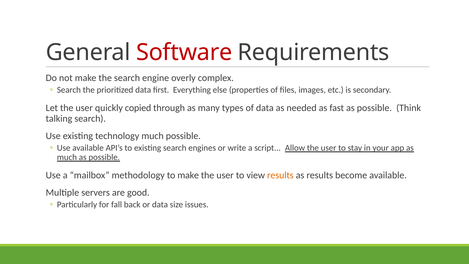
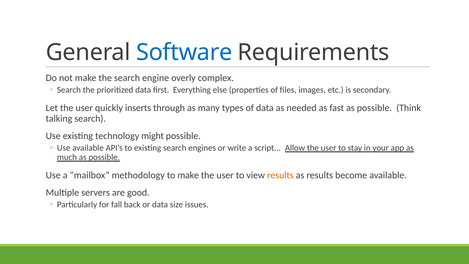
Software colour: red -> blue (184, 53)
copied: copied -> inserts (138, 108)
technology much: much -> might (153, 136)
